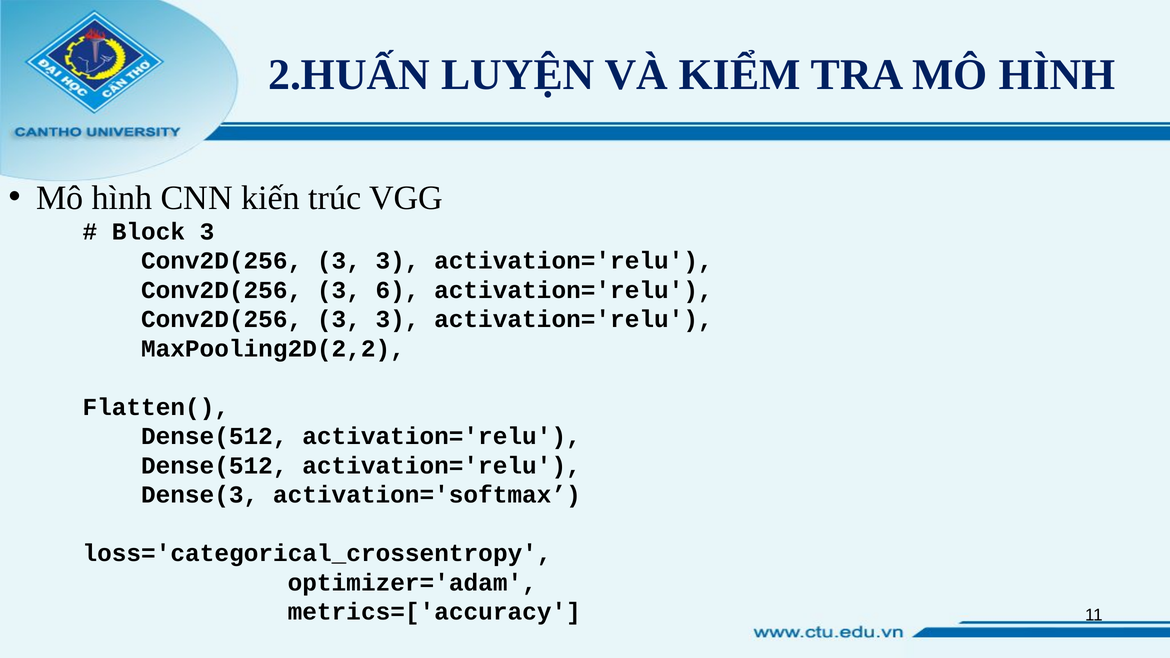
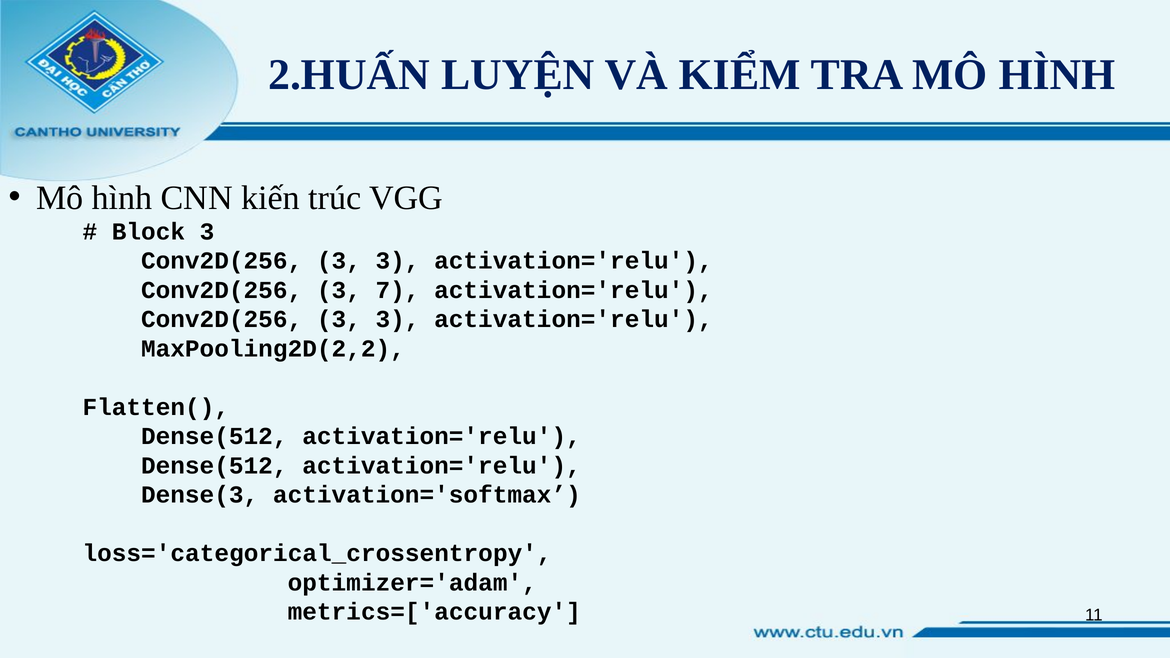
6: 6 -> 7 (398, 290)
